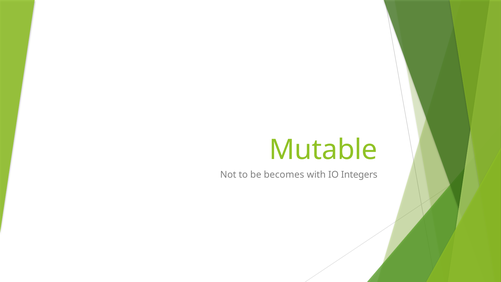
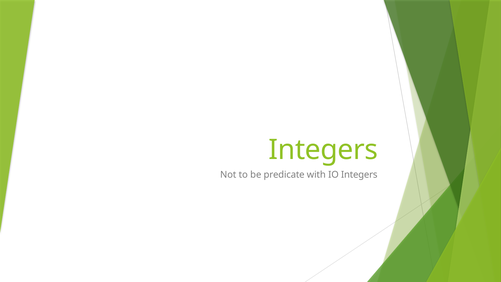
Mutable: Mutable -> Integers (323, 150)
becomes: becomes -> predicate (284, 175)
